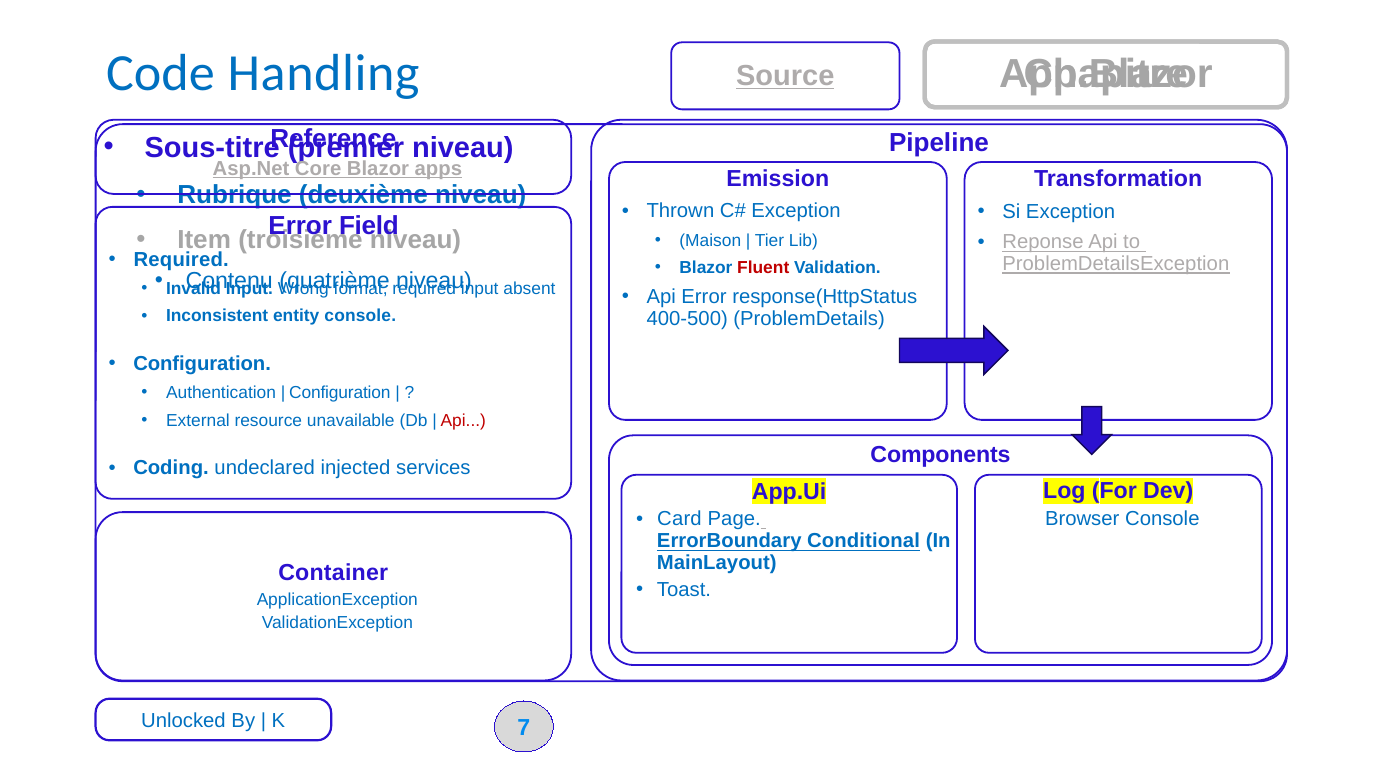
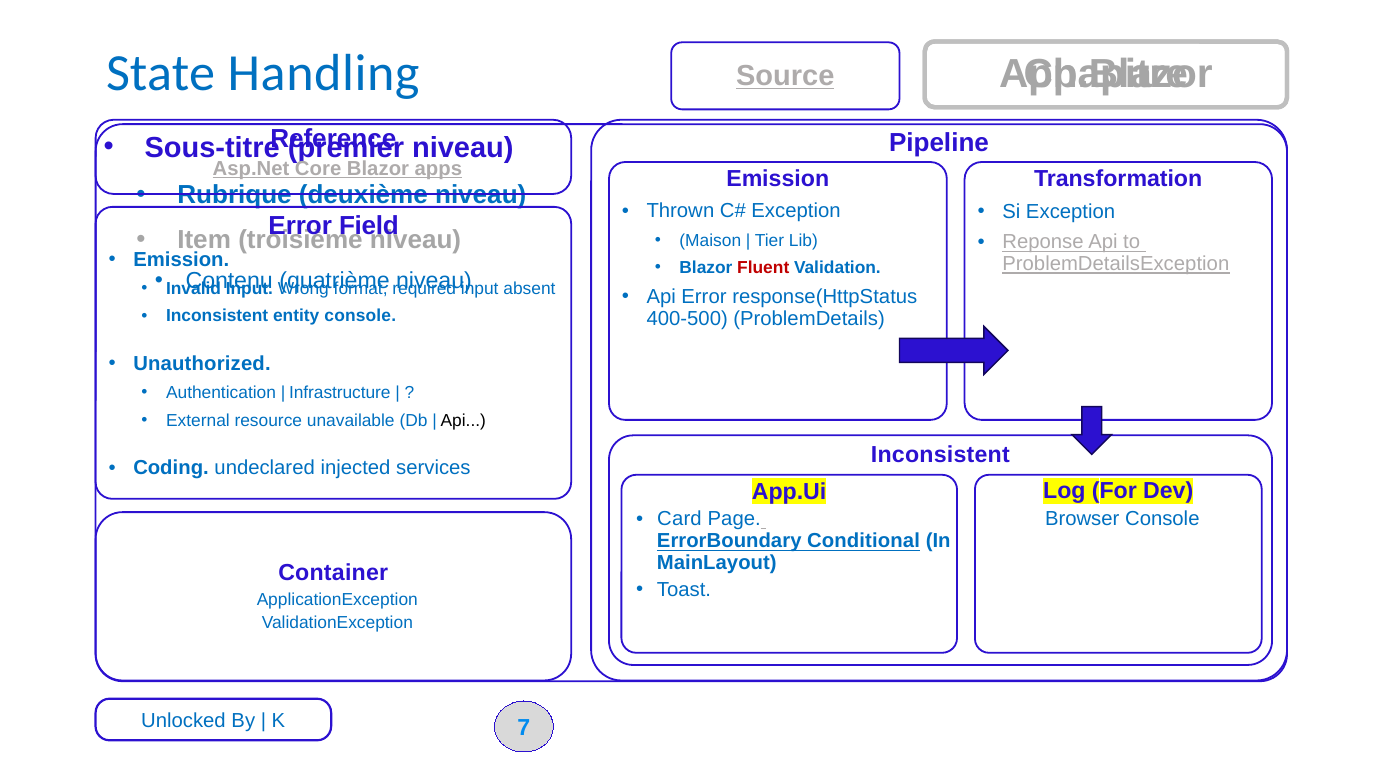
Code: Code -> State (161, 74)
Required: Required -> Emission (181, 260)
Configuration: Configuration -> Unauthorized (202, 364)
Configuration: Configuration -> Infrastructure (340, 393)
Api colour: red -> black (463, 421)
Components: Components -> Inconsistent (940, 455)
